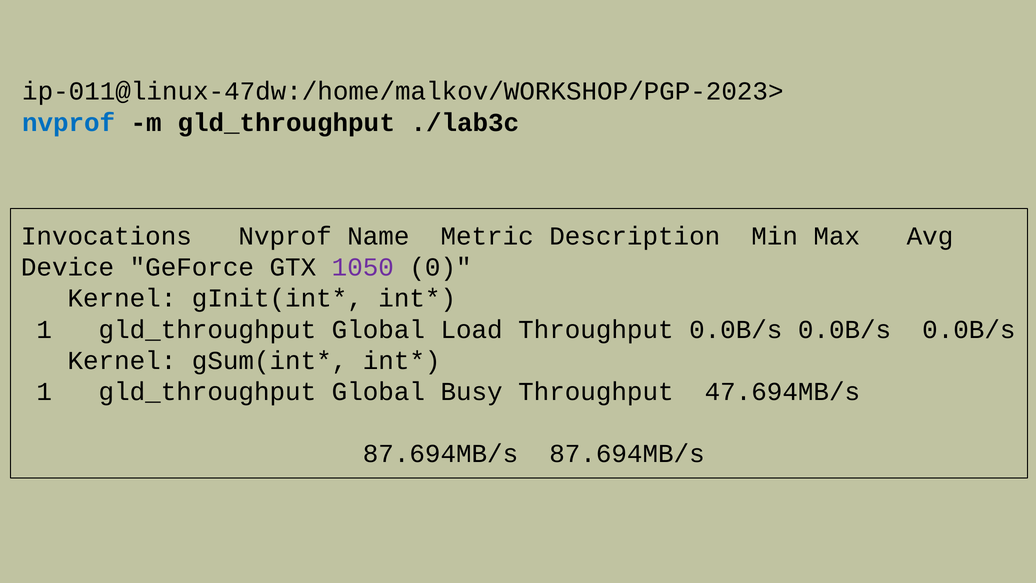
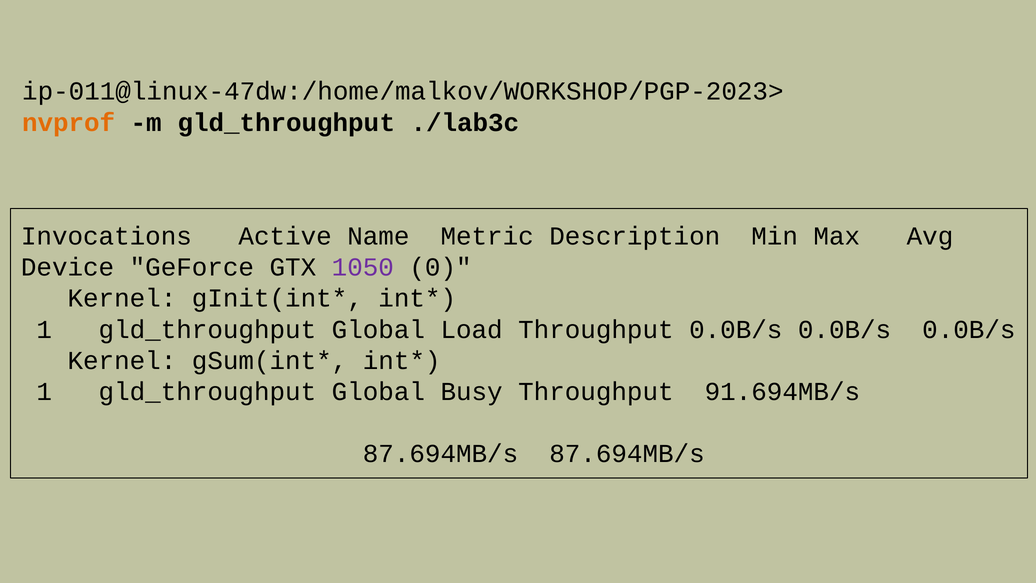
nvprof colour: blue -> orange (69, 122)
Invocations Nvprof: Nvprof -> Active (285, 236)
47.694MB/s: 47.694MB/s -> 91.694MB/s (782, 392)
